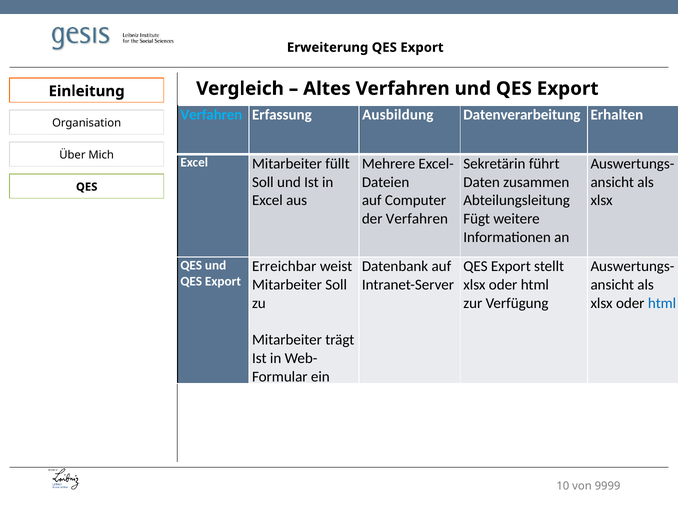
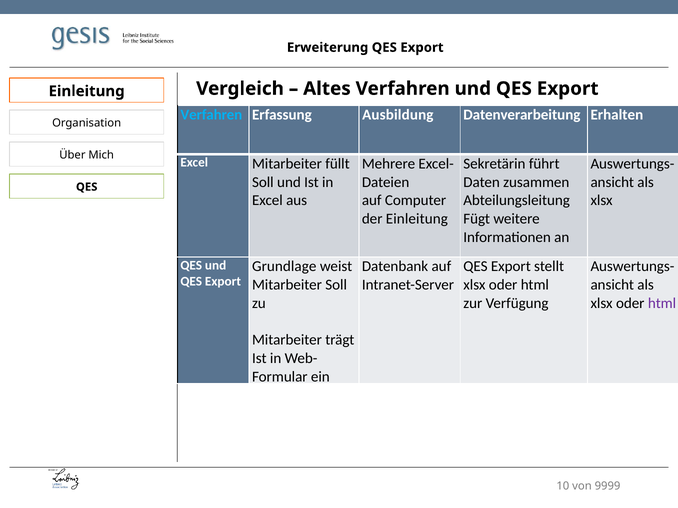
der Verfahren: Verfahren -> Einleitung (417, 219)
Erreichbar: Erreichbar -> Grundlage (284, 267)
html colour: blue -> purple (662, 303)
